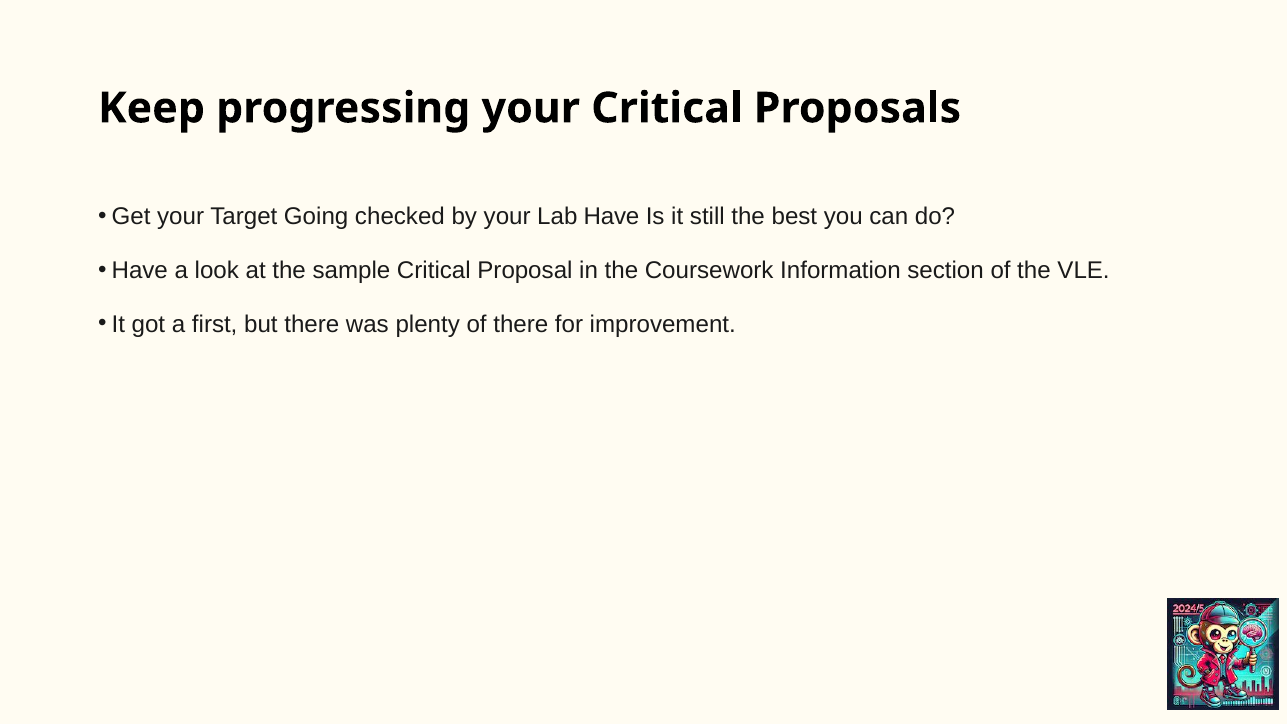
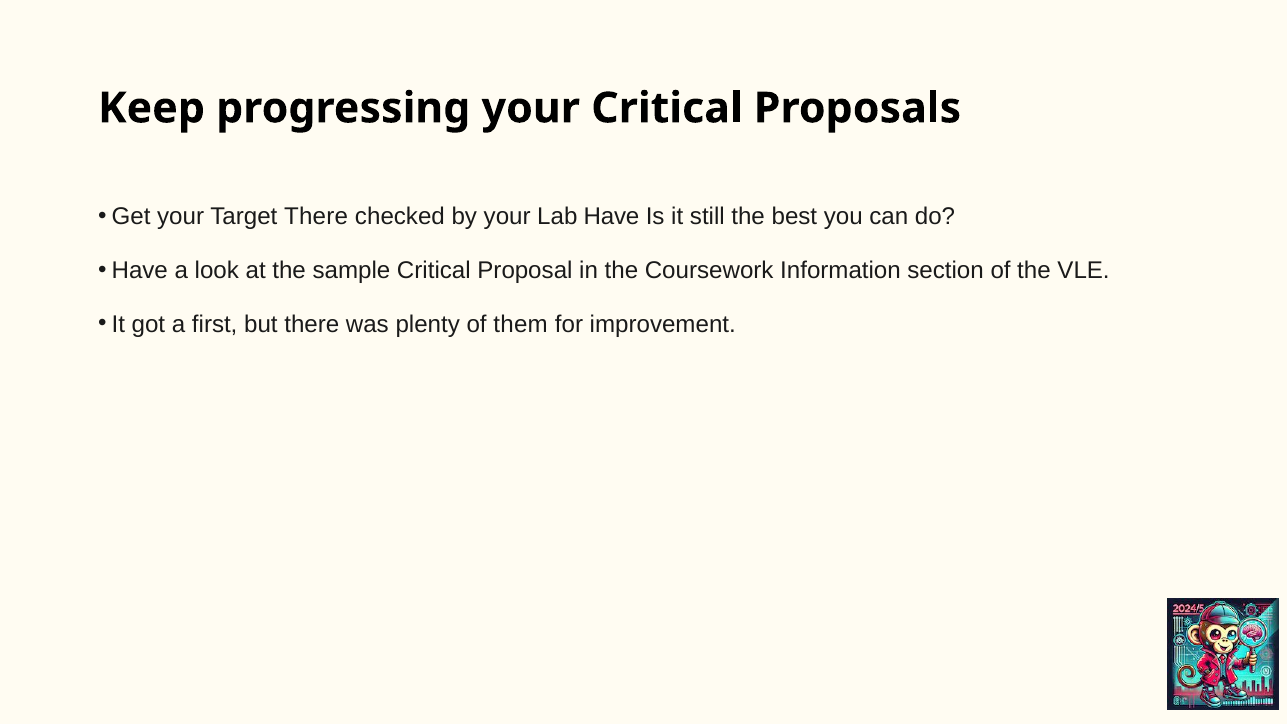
Target Going: Going -> There (316, 217)
of there: there -> them (521, 324)
